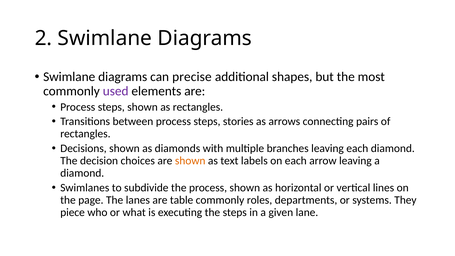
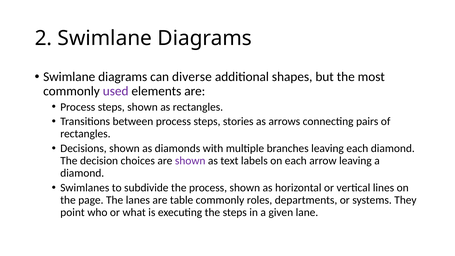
precise: precise -> diverse (192, 77)
shown colour: orange -> purple (190, 161)
piece: piece -> point (72, 212)
